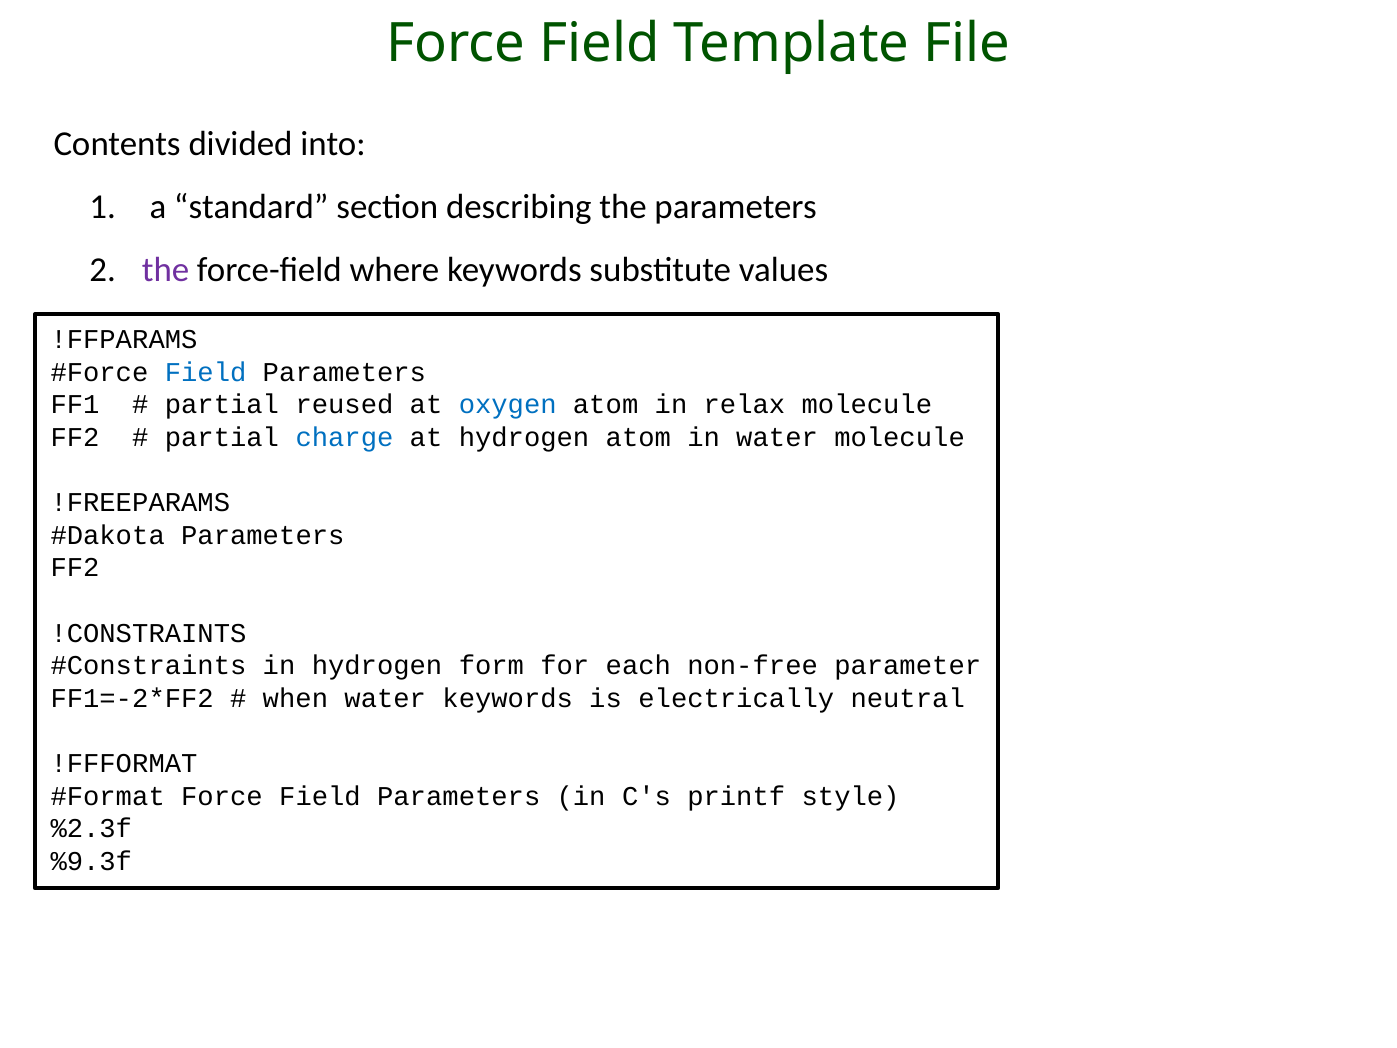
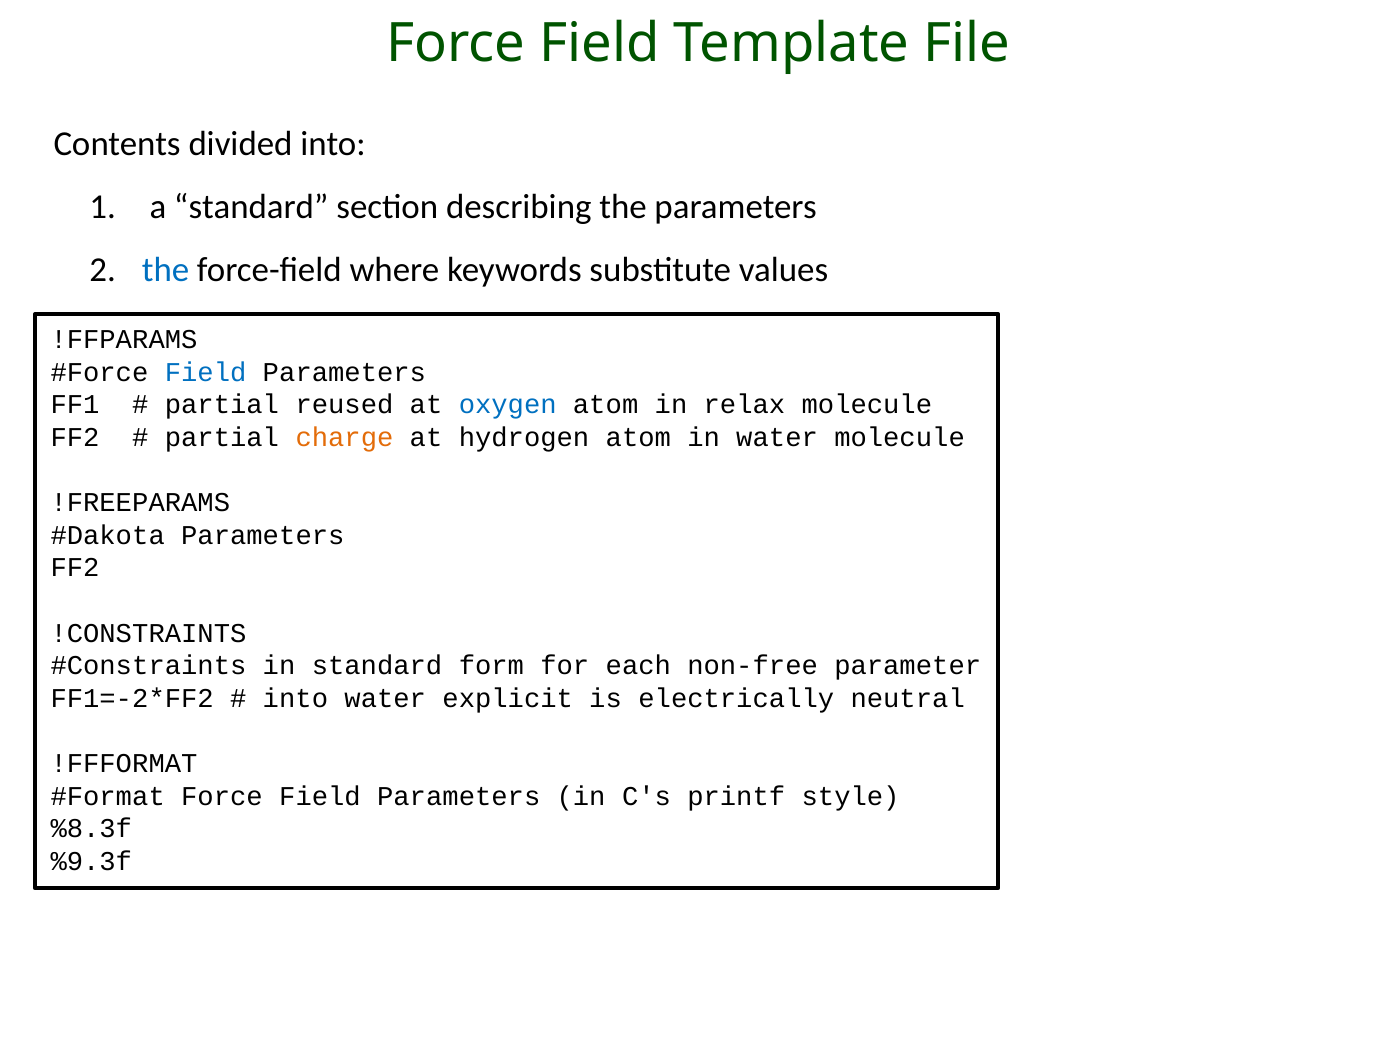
the colour: purple -> blue (166, 270)
charge colour: blue -> orange (344, 437)
in hydrogen: hydrogen -> standard (377, 666)
when: when -> into (295, 698)
water keywords: keywords -> explicit (508, 698)
%2.3f: %2.3f -> %8.3f (91, 829)
